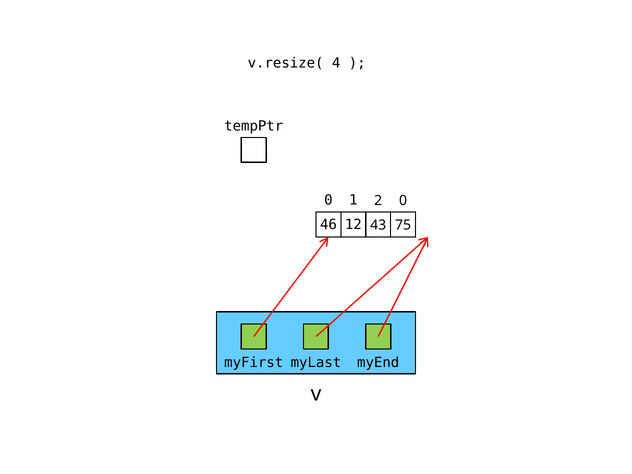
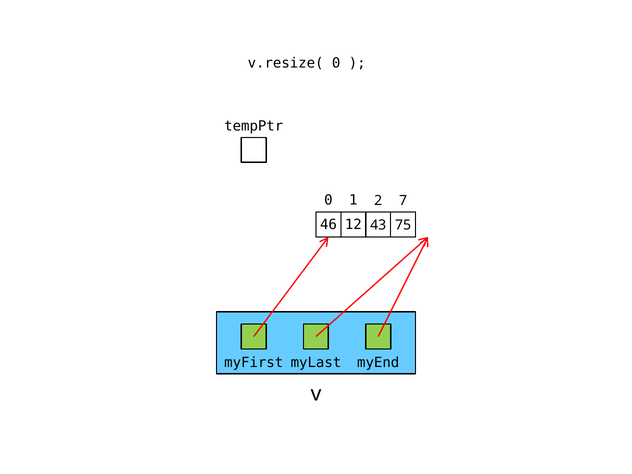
v.resize( 4: 4 -> 0 (336, 63)
2 0: 0 -> 7 (403, 200)
